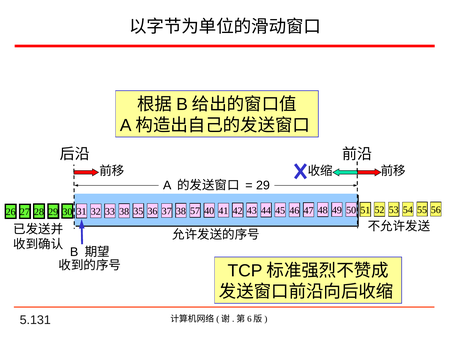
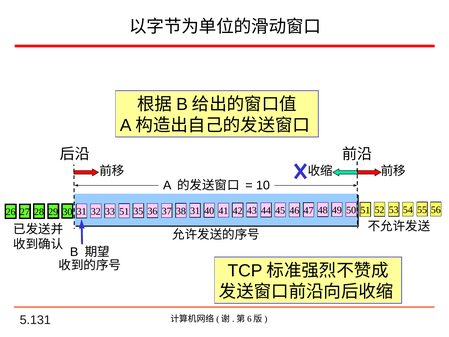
29: 29 -> 10 (263, 185)
33 38: 38 -> 51 (124, 211)
38 57: 57 -> 31 (195, 211)
